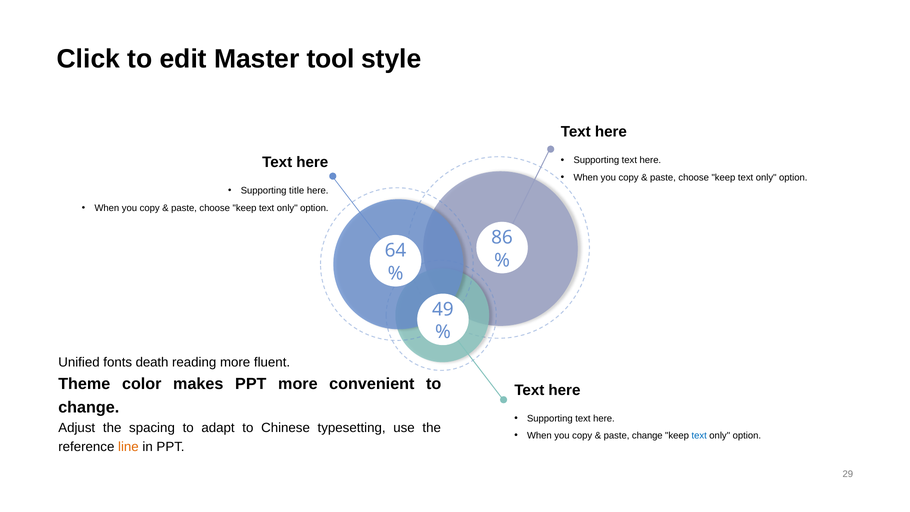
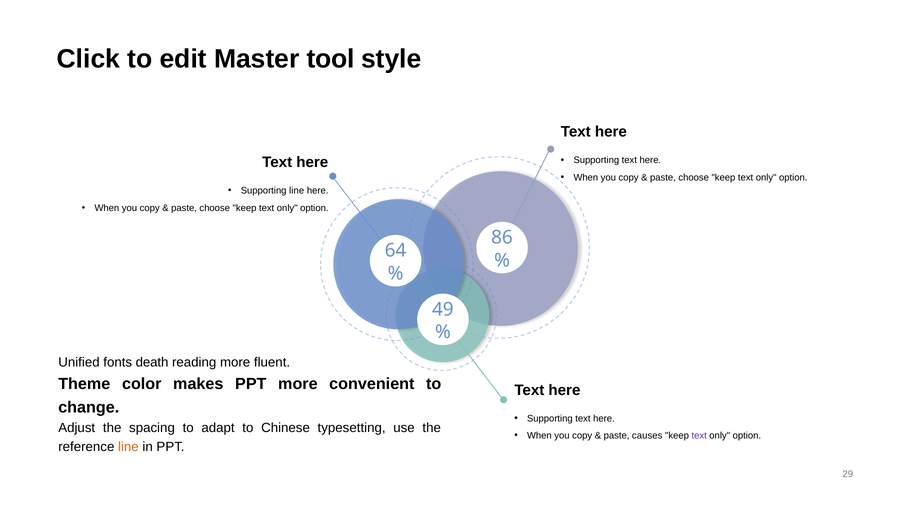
Supporting title: title -> line (297, 191)
paste change: change -> causes (647, 435)
text colour: blue -> purple (699, 435)
